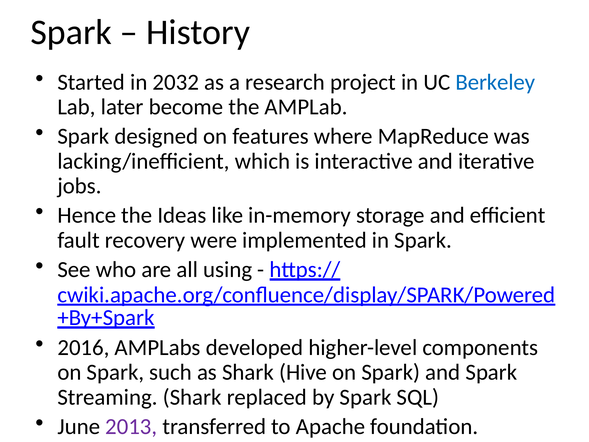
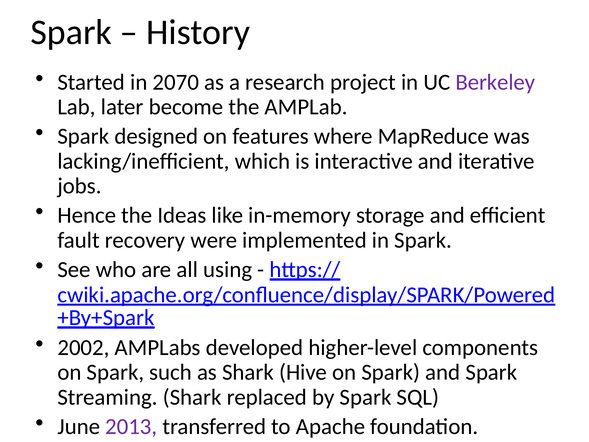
2032: 2032 -> 2070 (176, 82)
Berkeley colour: blue -> purple (495, 82)
2016: 2016 -> 2002 (83, 347)
